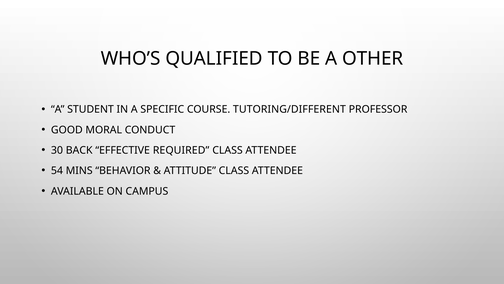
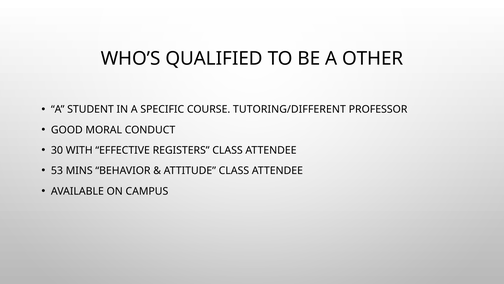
BACK: BACK -> WITH (79, 150)
REQUIRED: REQUIRED -> REGISTERS (181, 150)
54: 54 -> 53 (57, 170)
